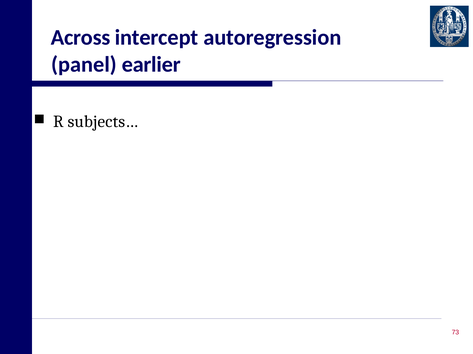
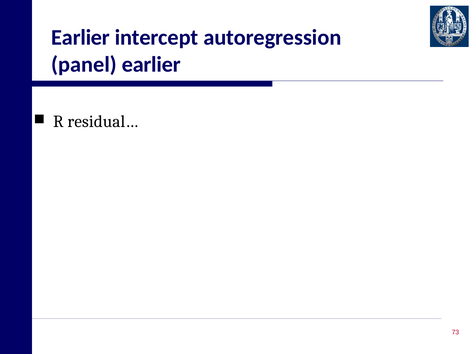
Across: Across -> Earlier (81, 38)
subjects…: subjects… -> residual… (103, 122)
